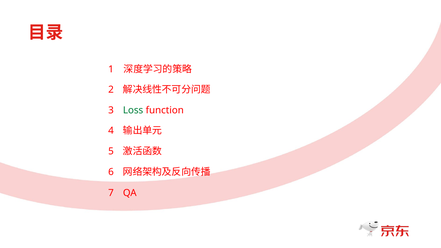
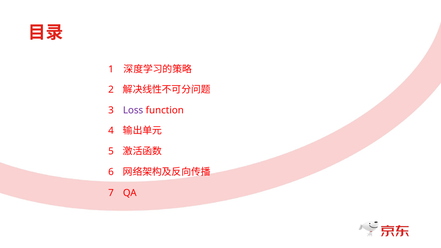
Loss colour: green -> purple (133, 110)
